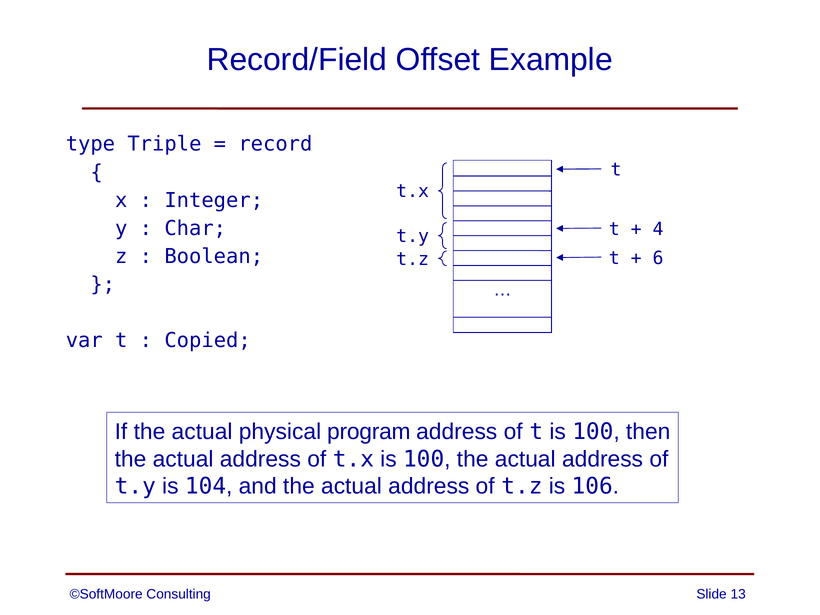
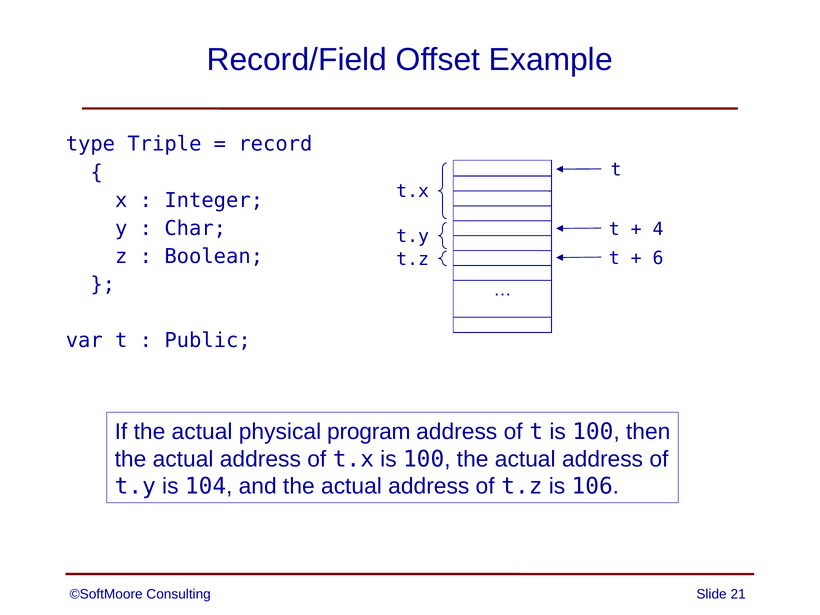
Copied: Copied -> Public (208, 340)
13: 13 -> 21 (738, 594)
